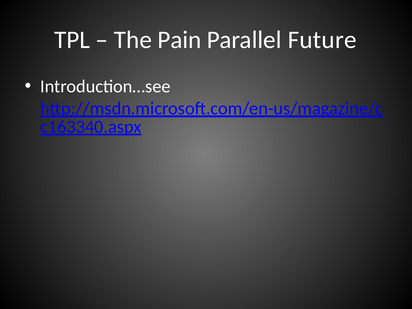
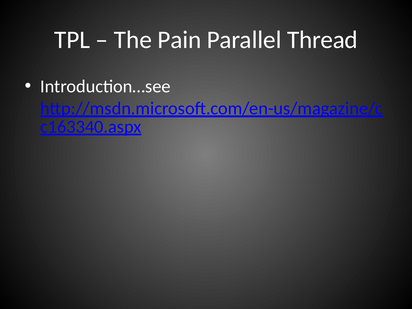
Future: Future -> Thread (322, 40)
